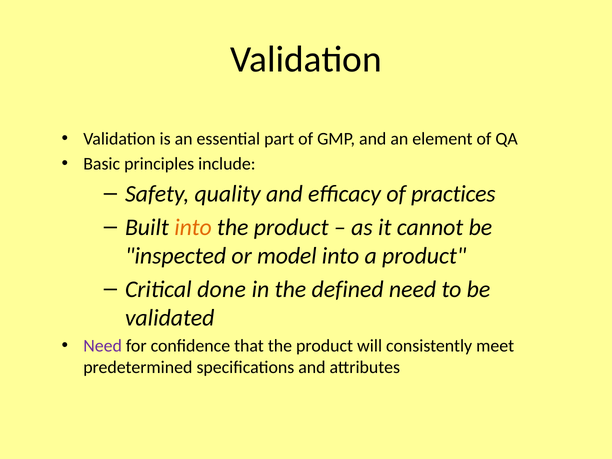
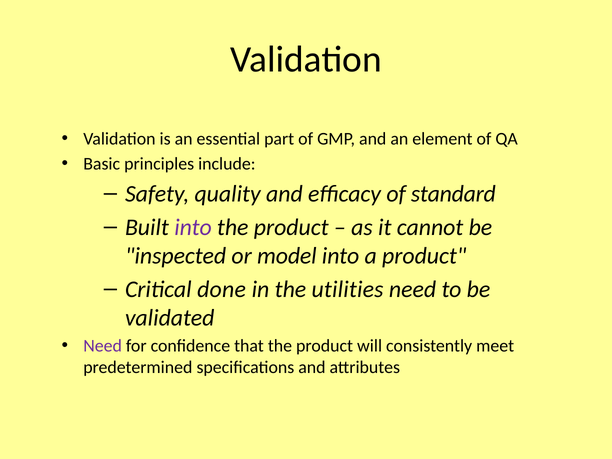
practices: practices -> standard (453, 194)
into colour: orange -> purple (193, 227)
defined: defined -> utilities (348, 289)
